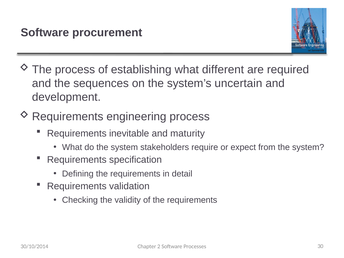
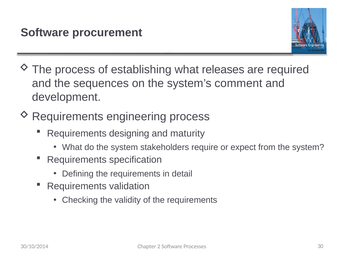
different: different -> releases (223, 70)
uncertain: uncertain -> comment (238, 83)
inevitable: inevitable -> designing (129, 133)
